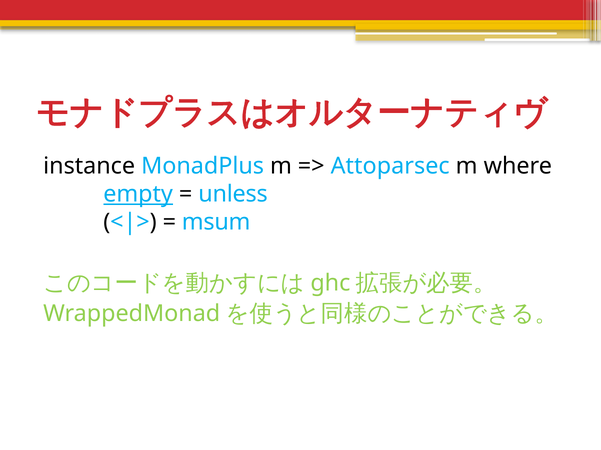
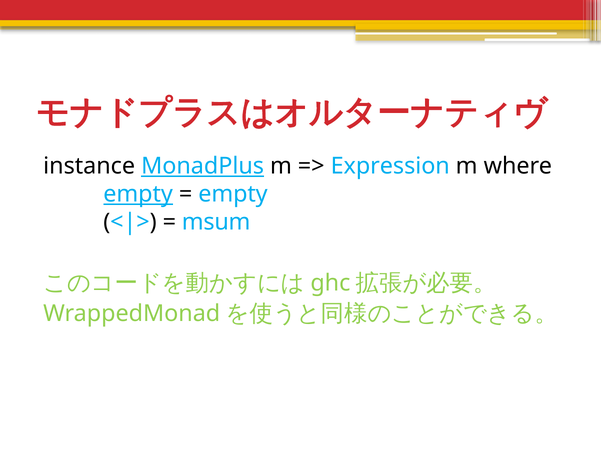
MonadPlus underline: none -> present (203, 166)
Attoparsec: Attoparsec -> Expression (390, 166)
unless: unless -> empty (233, 195)
